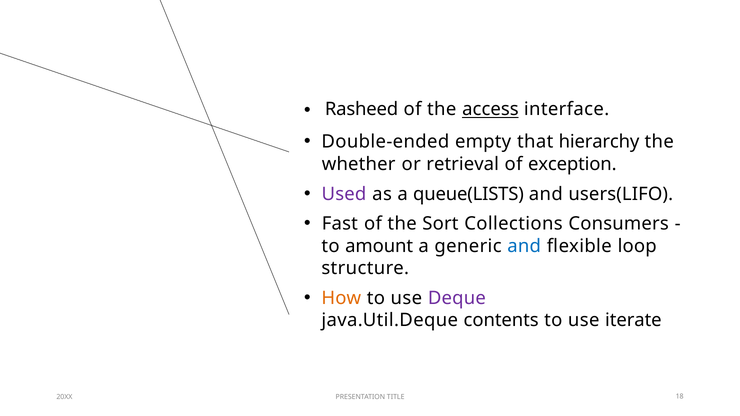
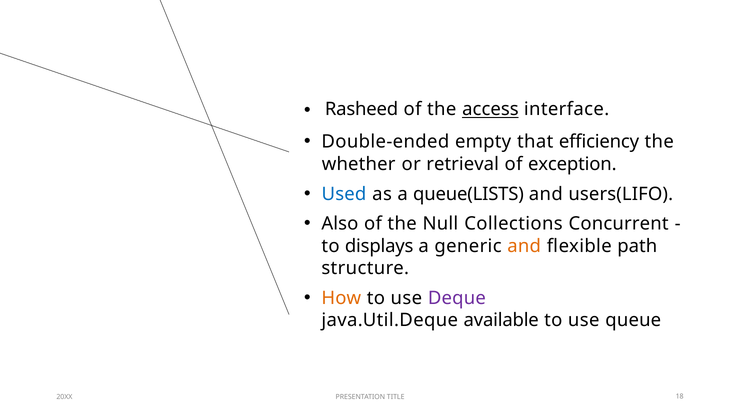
hierarchy: hierarchy -> efficiency (599, 142)
Used colour: purple -> blue (344, 194)
Fast: Fast -> Also (340, 224)
Sort: Sort -> Null (440, 224)
Consumers: Consumers -> Concurrent (619, 224)
amount: amount -> displays (379, 246)
and colour: blue -> orange (524, 246)
loop: loop -> path (637, 246)
contents: contents -> available (501, 320)
iterate: iterate -> queue (633, 320)
